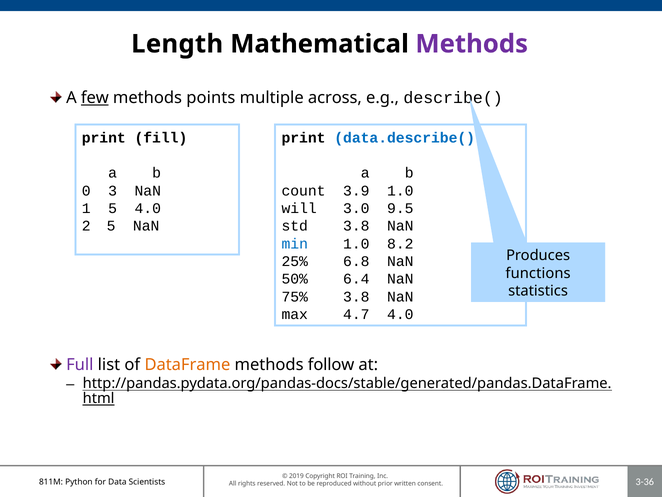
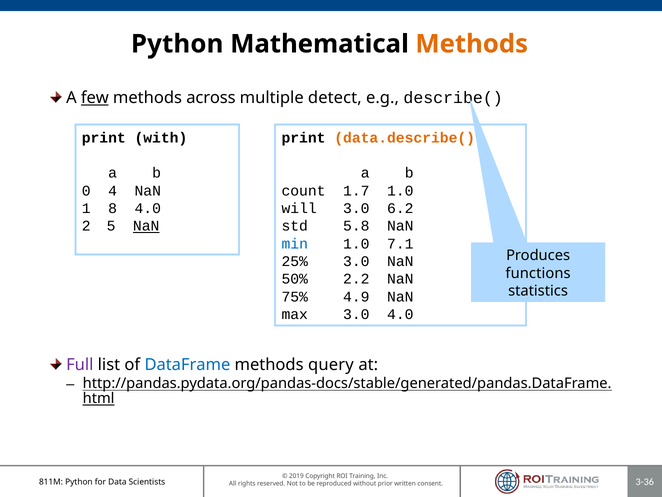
Length: Length -> Python (177, 44)
Methods colour: purple -> orange (472, 44)
points: points -> across (211, 98)
across: across -> detect (335, 98)
fill: fill -> with (161, 138)
data.describe( colour: blue -> orange (409, 138)
3: 3 -> 4 (113, 190)
3.9: 3.9 -> 1.7 (356, 190)
1 5: 5 -> 8 (113, 208)
9.5: 9.5 -> 6.2 (400, 208)
NaN underline: none -> present (146, 226)
std 3.8: 3.8 -> 5.8 (356, 226)
8.2: 8.2 -> 7.1 (400, 243)
25% 6.8: 6.8 -> 3.0 (356, 261)
6.4: 6.4 -> 2.2 (356, 279)
75% 3.8: 3.8 -> 4.9 (356, 296)
max 4.7: 4.7 -> 3.0 (356, 314)
DataFrame colour: orange -> blue (187, 364)
follow: follow -> query (331, 364)
